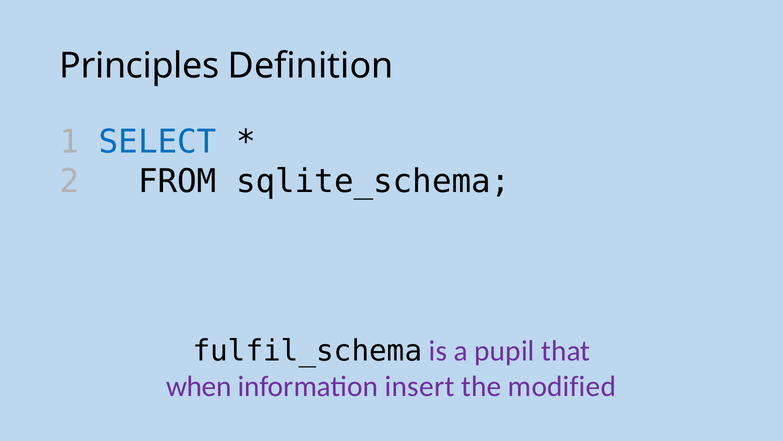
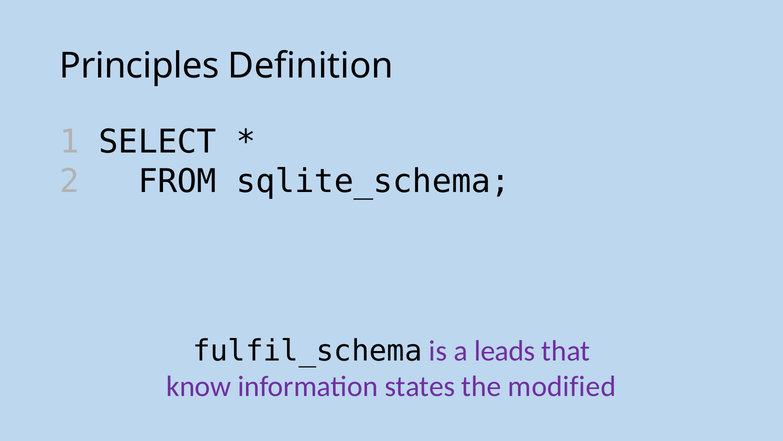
SELECT colour: blue -> black (158, 142)
pupil: pupil -> leads (505, 351)
when: when -> know (199, 386)
insert: insert -> states (420, 386)
